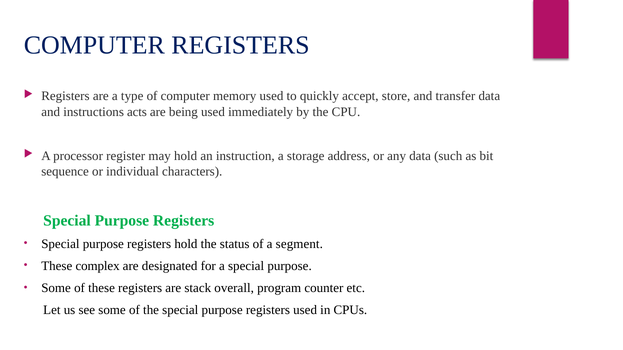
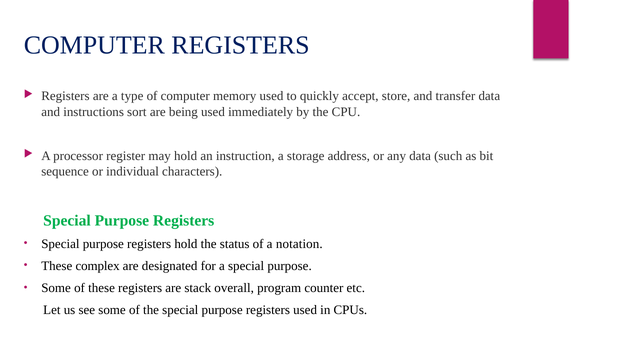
acts: acts -> sort (137, 112)
segment: segment -> notation (299, 244)
